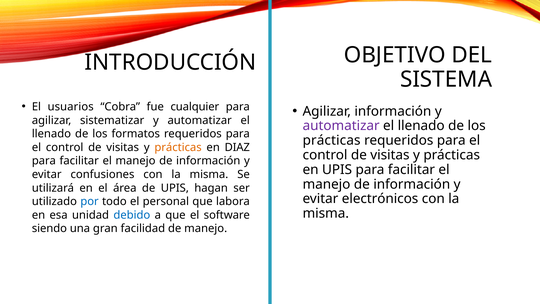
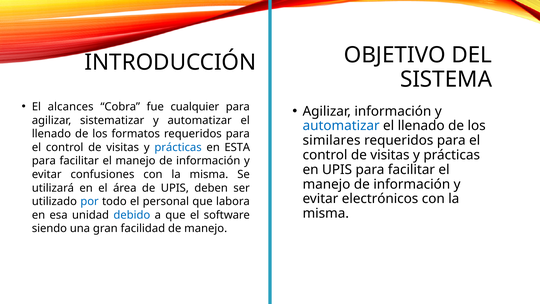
usuarios: usuarios -> alcances (71, 107)
automatizar colour: purple -> blue (341, 126)
prácticas: prácticas -> similares (332, 140)
prácticas colour: orange -> blue (178, 147)
DIAZ: DIAZ -> ESTA (237, 147)
hagan: hagan -> deben (211, 188)
